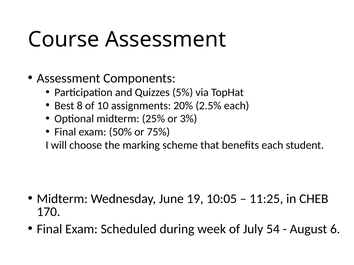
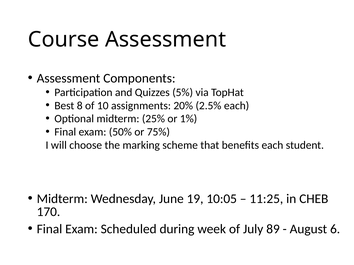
3%: 3% -> 1% (189, 119)
54: 54 -> 89 (273, 229)
